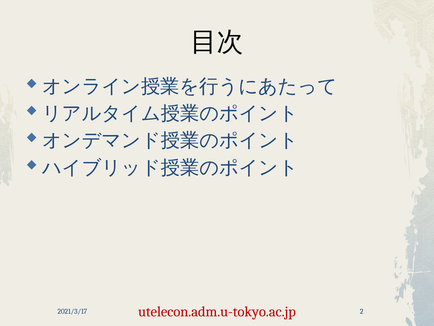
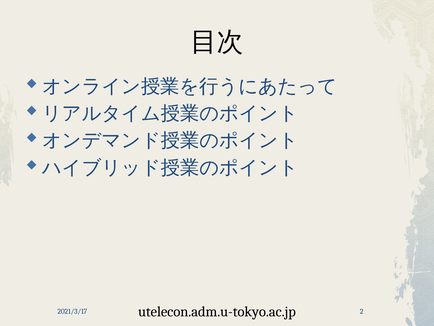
utelecon.adm.u-tokyo.ac.jp colour: red -> black (217, 311)
